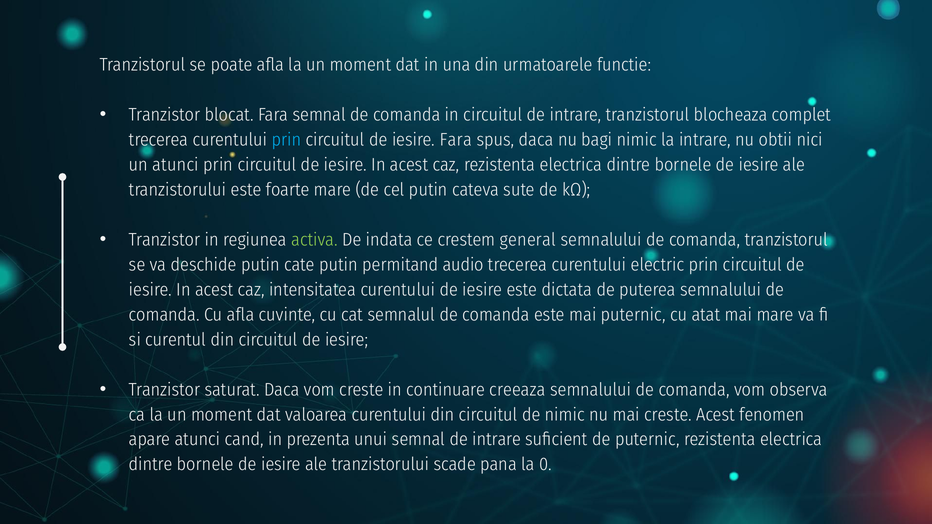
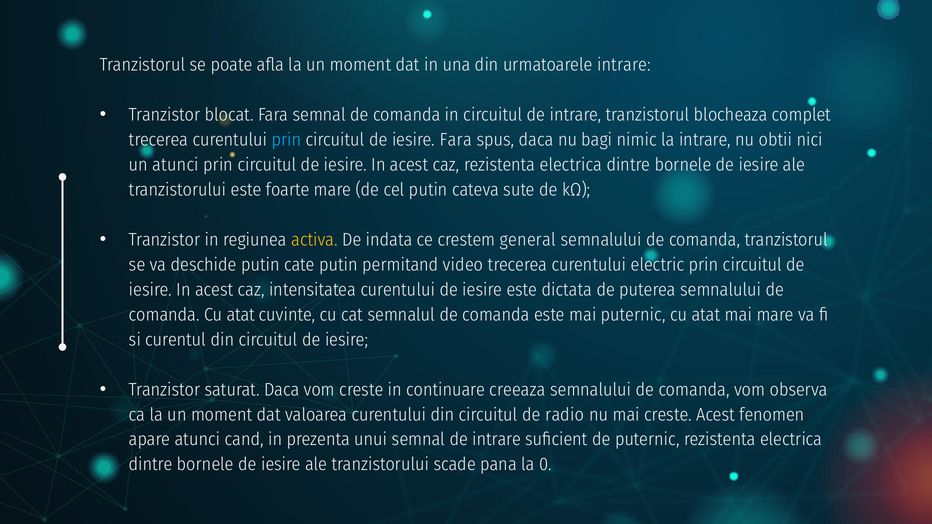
urmatoarele functie: functie -> intrare (624, 65)
activa colour: light green -> yellow (314, 240)
audio: audio -> video (463, 265)
comanda Cu afla: afla -> atat (241, 315)
de nimic: nimic -> radio (565, 415)
